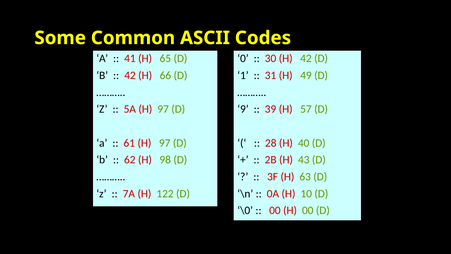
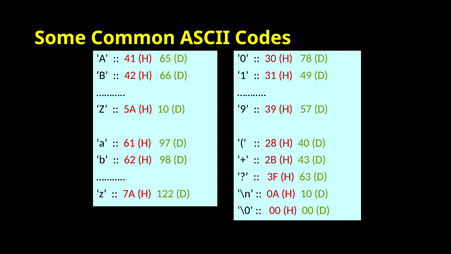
H 42: 42 -> 78 (306, 58)
5A H 97: 97 -> 10 (163, 109)
